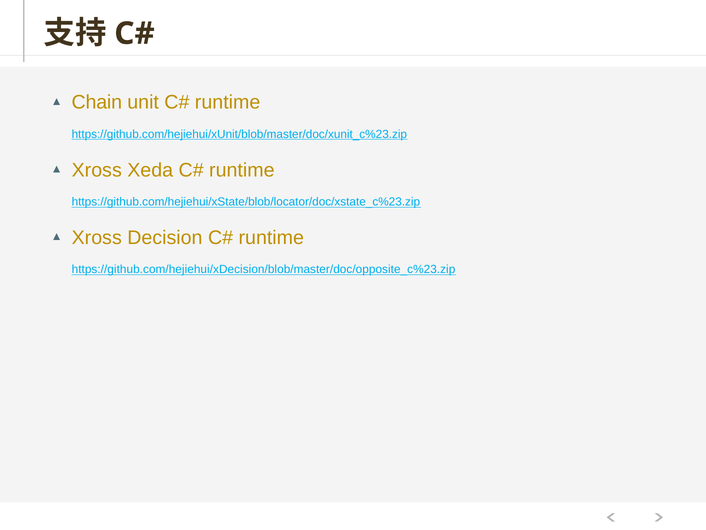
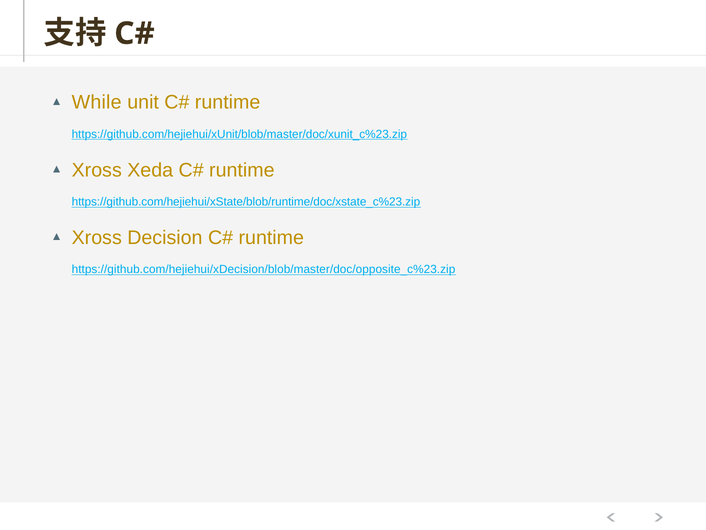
Chain: Chain -> While (97, 102)
https://github.com/hejiehui/xState/blob/locator/doc/xstate_c%23.zip: https://github.com/hejiehui/xState/blob/locator/doc/xstate_c%23.zip -> https://github.com/hejiehui/xState/blob/runtime/doc/xstate_c%23.zip (246, 202)
